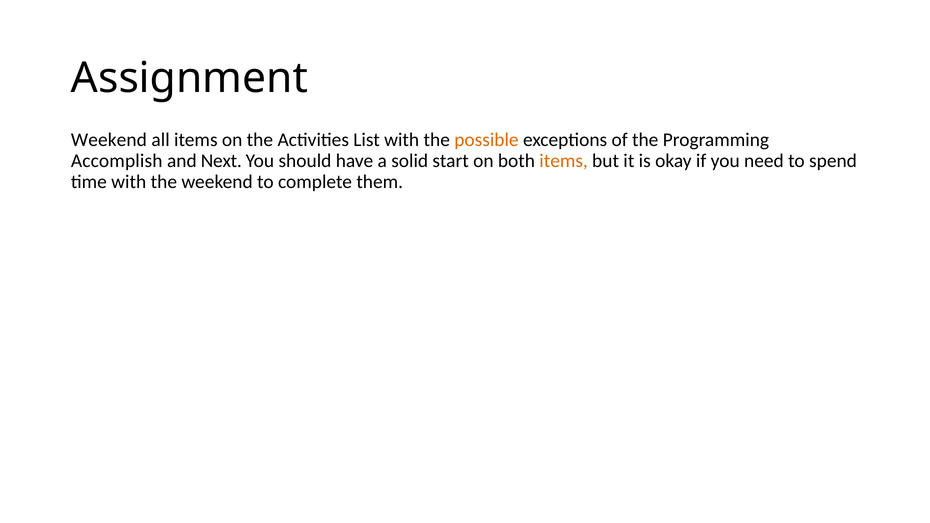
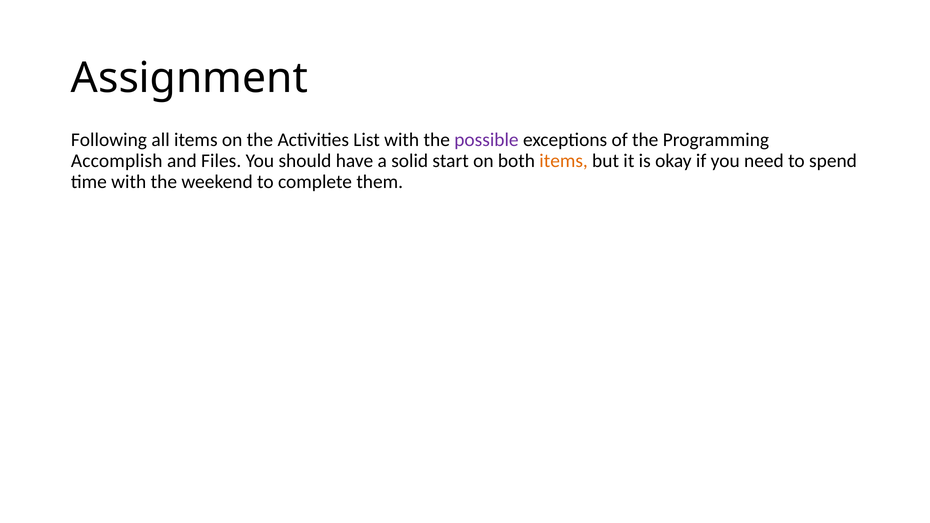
Weekend: Weekend -> Following (109, 140)
possible colour: orange -> purple (486, 140)
Next: Next -> Files (221, 161)
